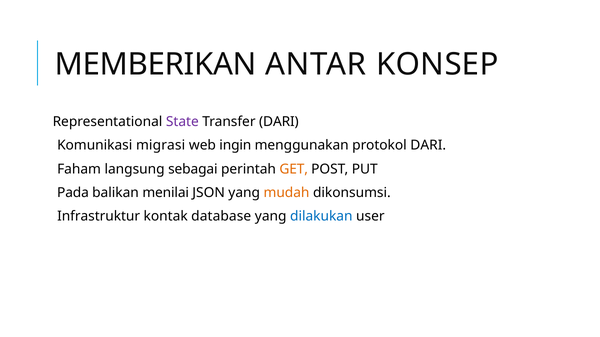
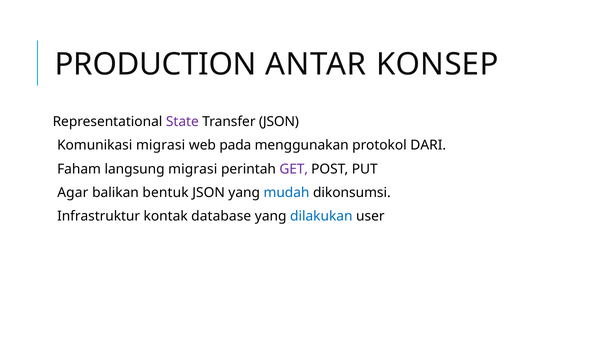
MEMBERIKAN: MEMBERIKAN -> PRODUCTION (156, 64)
Transfer DARI: DARI -> JSON (279, 122)
ingin: ingin -> pada (235, 146)
langsung sebagai: sebagai -> migrasi (193, 169)
GET colour: orange -> purple (294, 169)
Pada: Pada -> Agar (73, 193)
menilai: menilai -> bentuk (166, 193)
mudah colour: orange -> blue (287, 193)
